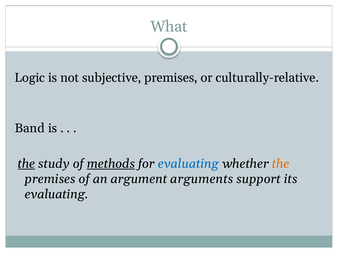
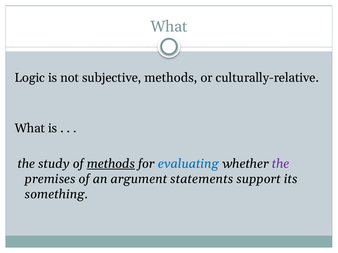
subjective premises: premises -> methods (171, 78)
Band: Band -> What (30, 129)
the underline: present -> none (26, 164)
the colour: orange -> purple (281, 164)
arguments: arguments -> statements (202, 179)
evaluating: evaluating -> something (56, 194)
